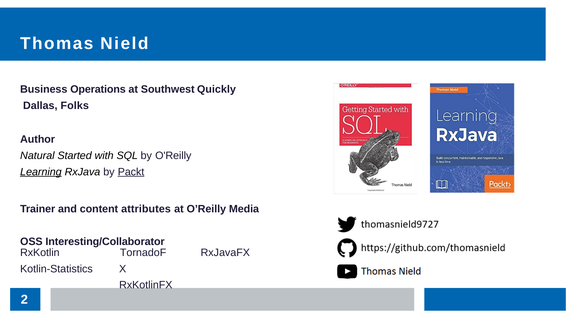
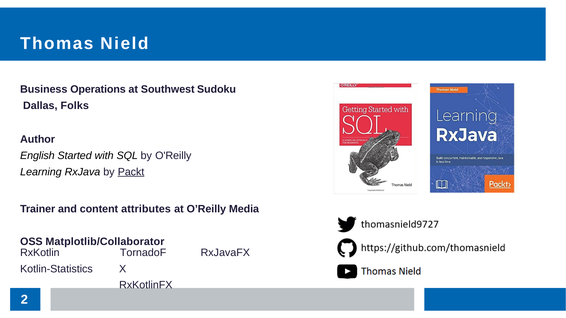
Quickly: Quickly -> Sudoku (217, 89)
Natural: Natural -> English (37, 155)
Learning underline: present -> none (41, 172)
Interesting/Collaborator: Interesting/Collaborator -> Matplotlib/Collaborator (105, 241)
